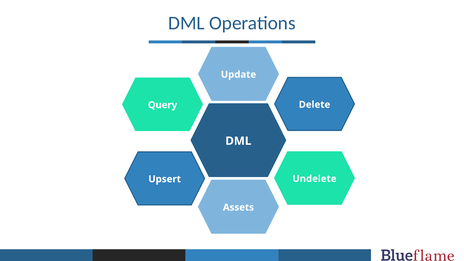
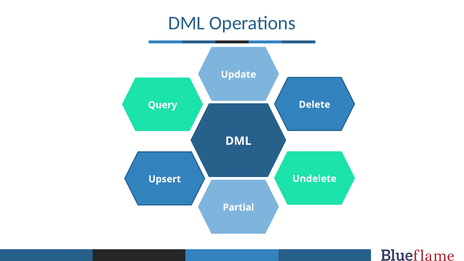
Assets: Assets -> Partial (238, 207)
